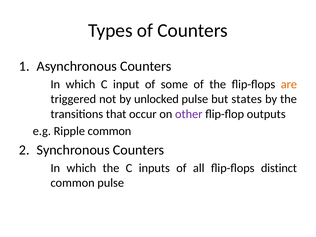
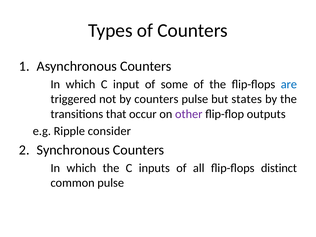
are colour: orange -> blue (289, 84)
by unlocked: unlocked -> counters (156, 99)
Ripple common: common -> consider (109, 131)
